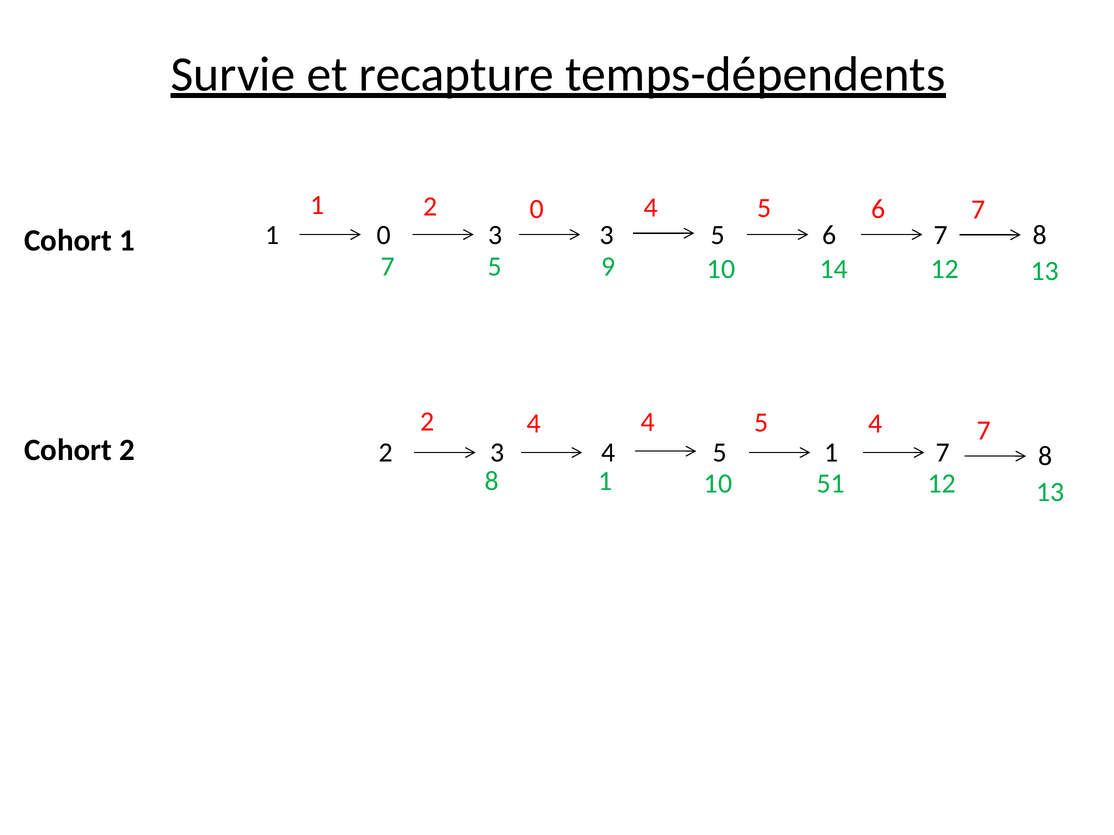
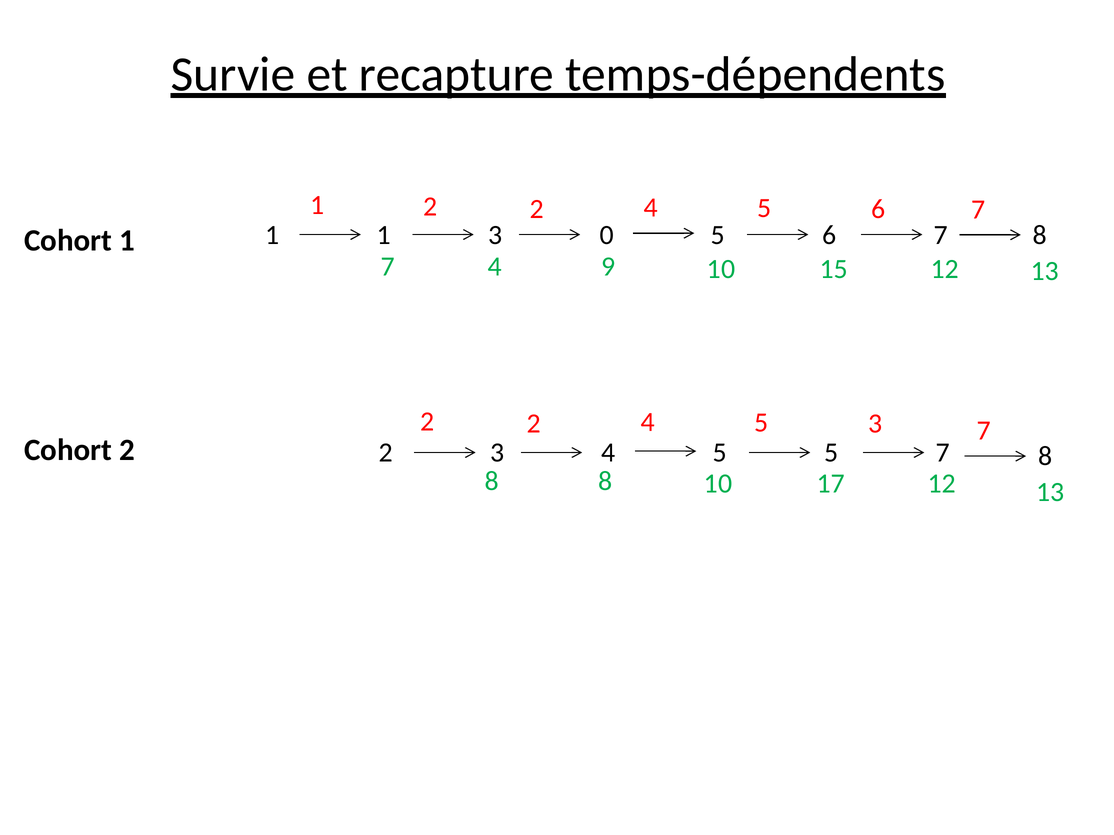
1 2 0: 0 -> 2 (537, 209)
1 0: 0 -> 1 (384, 235)
3 3: 3 -> 0 (607, 235)
7 5: 5 -> 4 (495, 267)
14: 14 -> 15 (834, 269)
4: 4 -> 2 (534, 424)
5 4: 4 -> 3 (875, 424)
5 1: 1 -> 5 (831, 453)
8 1: 1 -> 8 (605, 481)
51: 51 -> 17 (831, 484)
